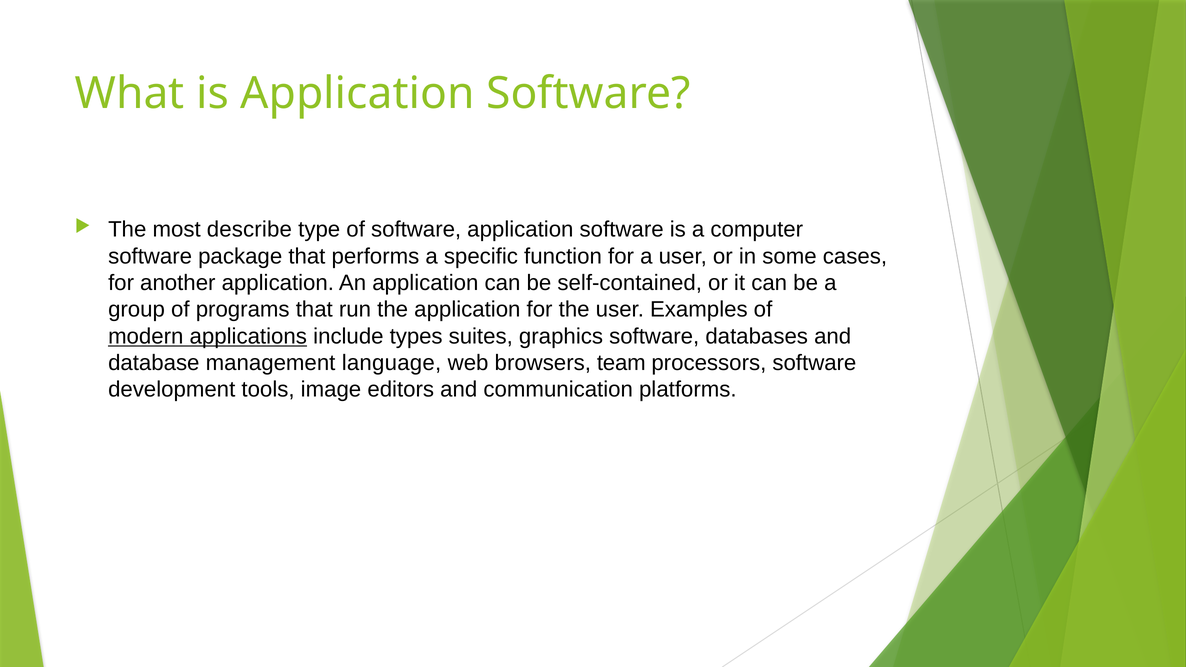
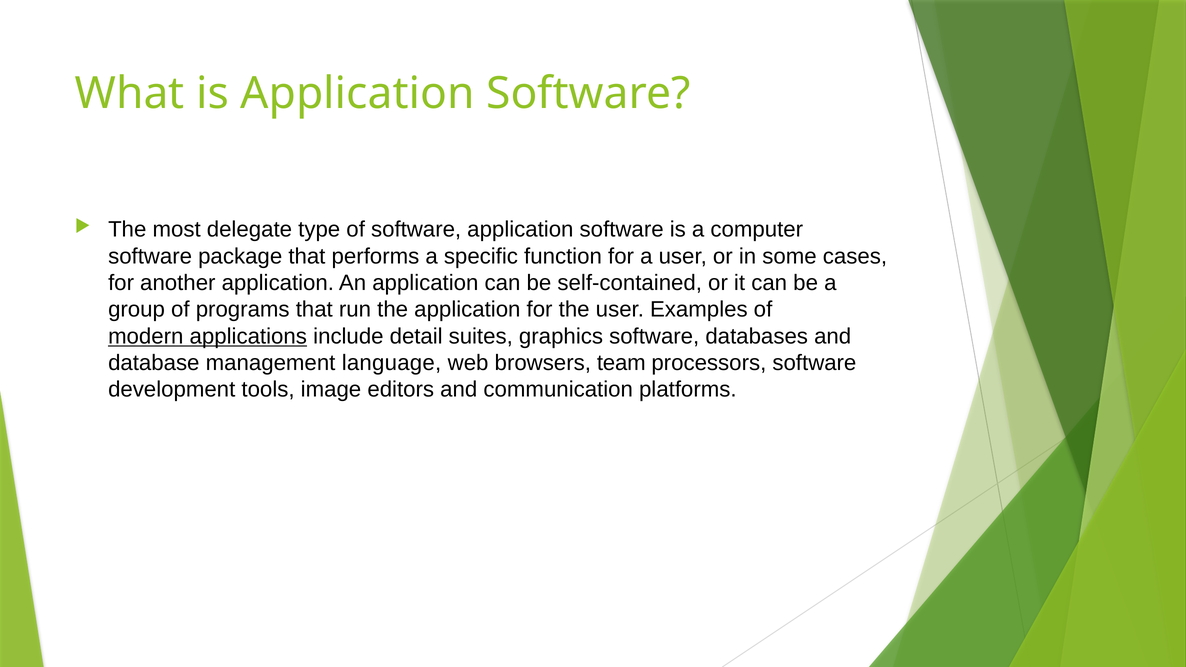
describe: describe -> delegate (249, 230)
types: types -> detail (416, 336)
